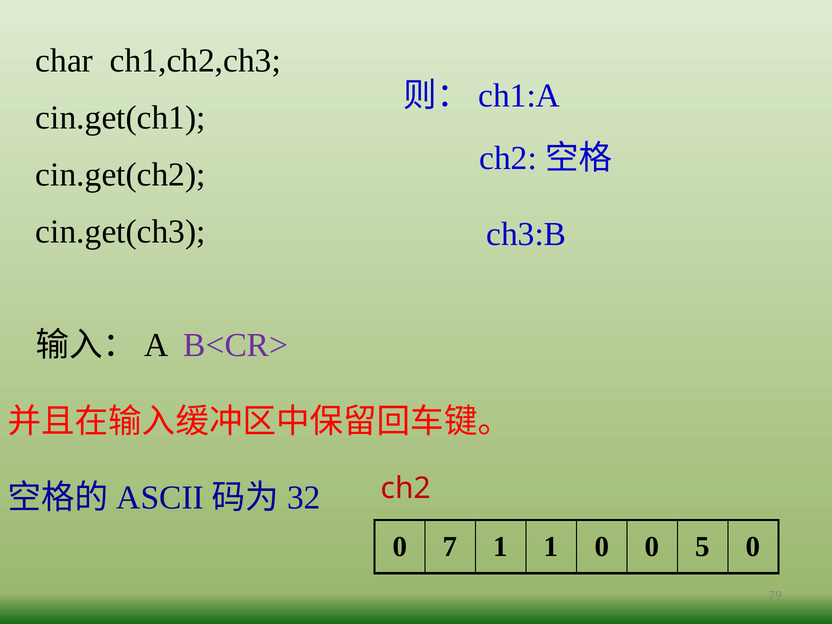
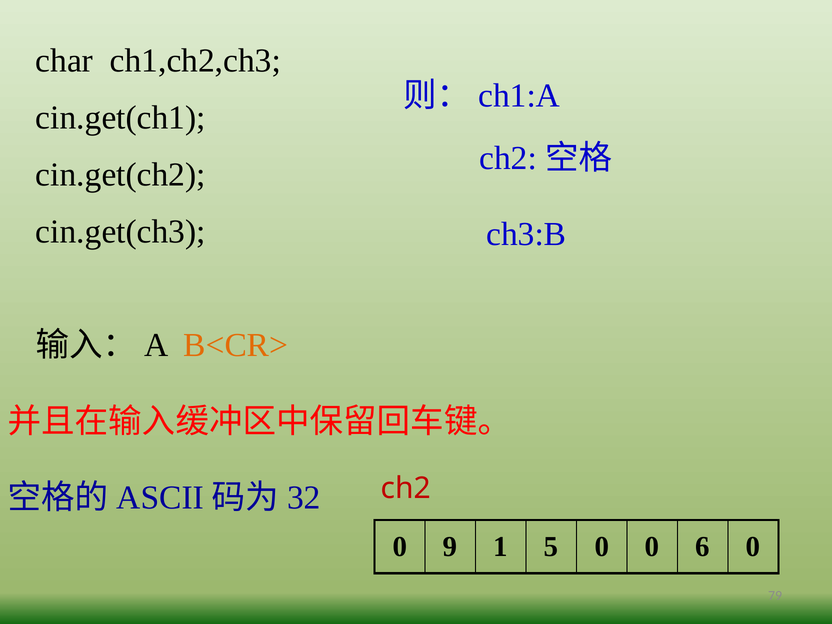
B<CR> colour: purple -> orange (236, 345)
7: 7 -> 9 (450, 547)
1 1: 1 -> 5 (551, 547)
5: 5 -> 6 (703, 547)
